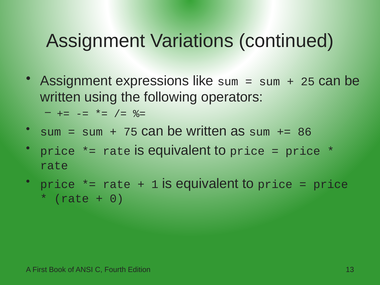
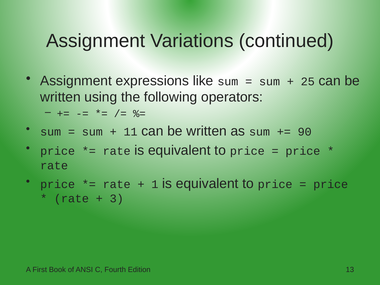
75: 75 -> 11 (131, 132)
86: 86 -> 90 (305, 132)
0: 0 -> 3 (117, 199)
